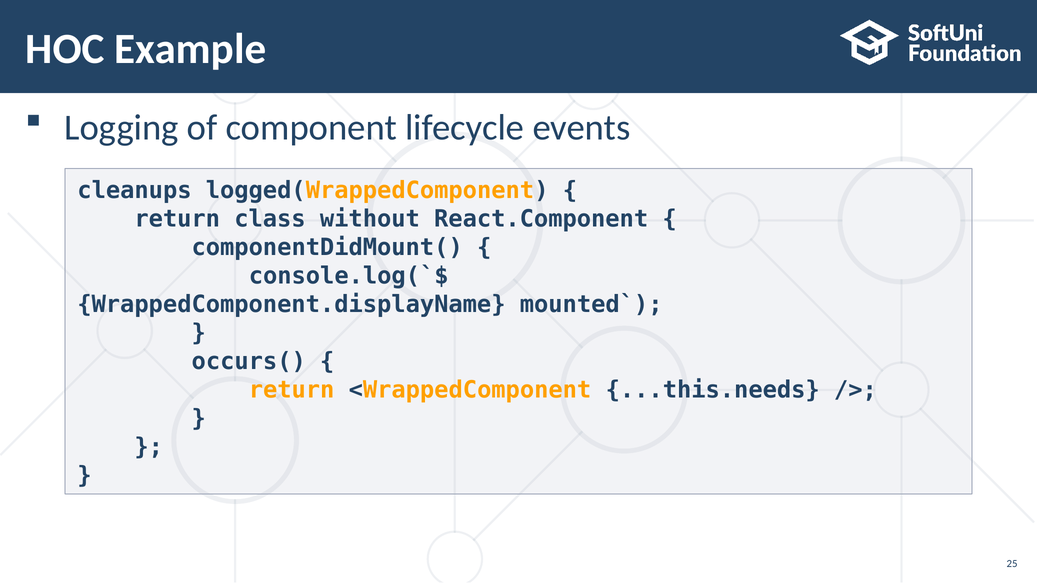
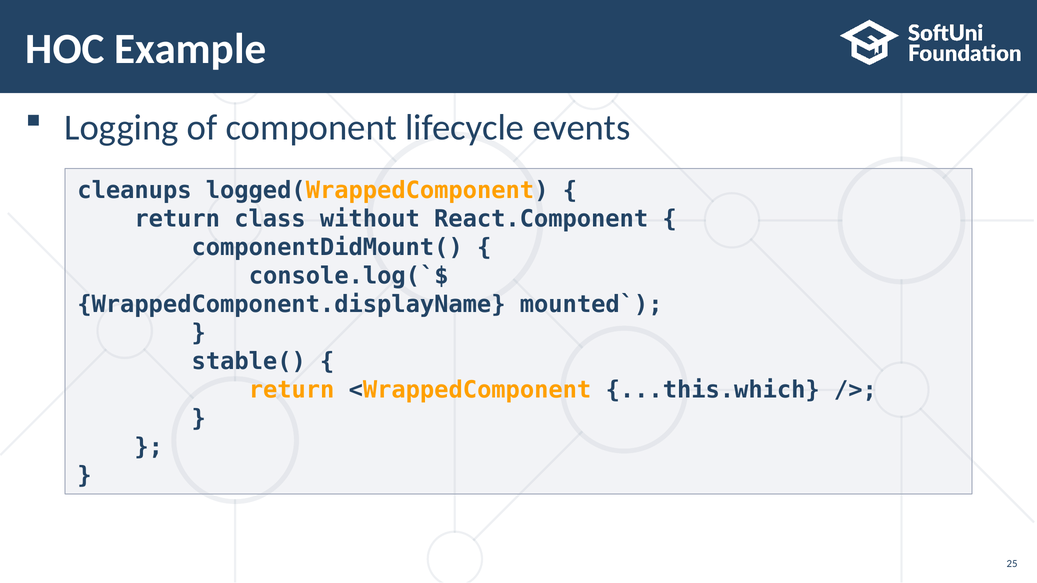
occurs(: occurs( -> stable( (249, 362)
...this.needs: ...this.needs -> ...this.which (713, 390)
